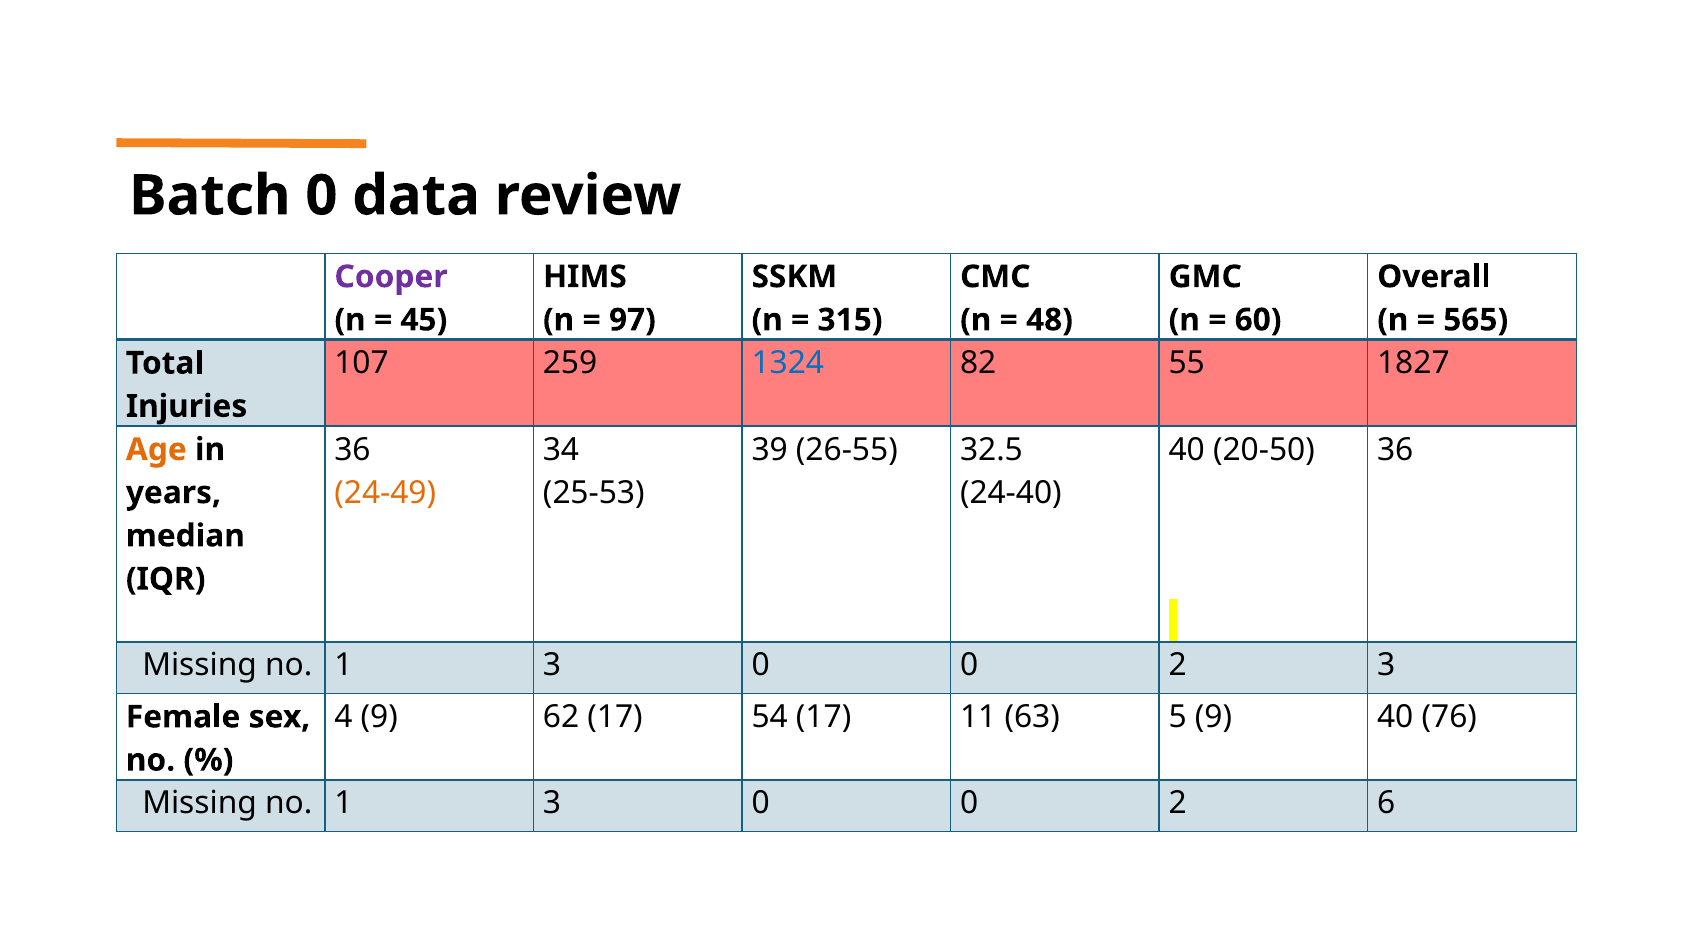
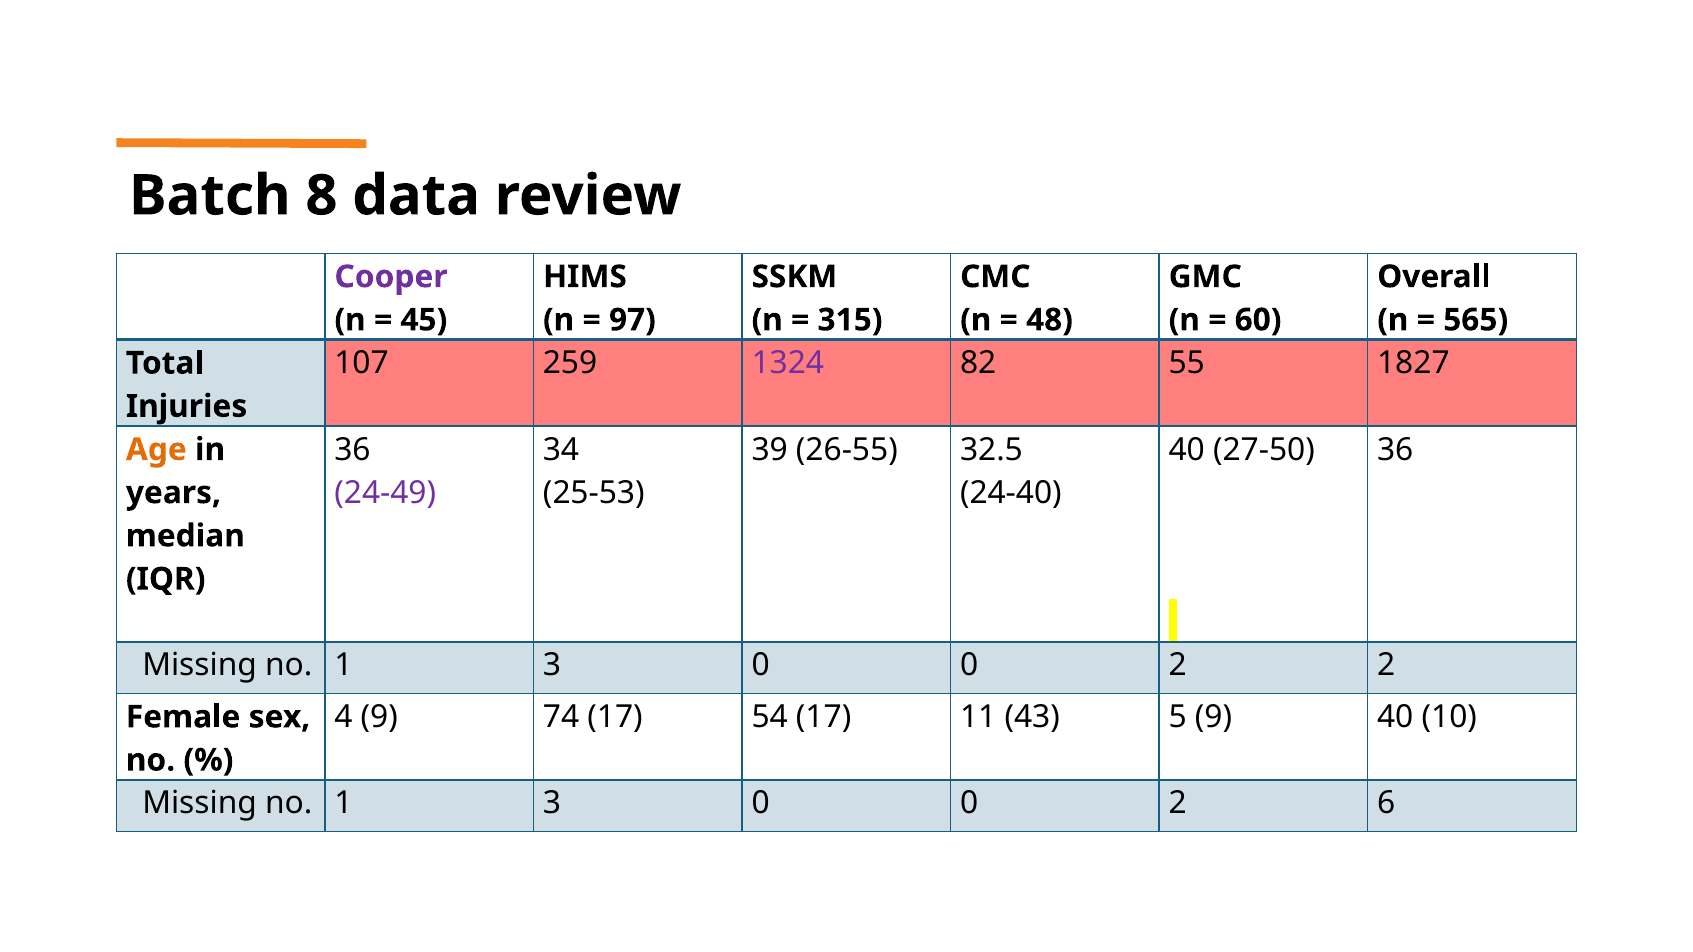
Batch 0: 0 -> 8 (321, 196)
1324 colour: blue -> purple (788, 363)
20-50: 20-50 -> 27-50 (1264, 450)
24-49 colour: orange -> purple (385, 493)
2 3: 3 -> 2 (1386, 666)
62: 62 -> 74 (561, 717)
63: 63 -> 43 (1032, 717)
76: 76 -> 10 (1449, 717)
